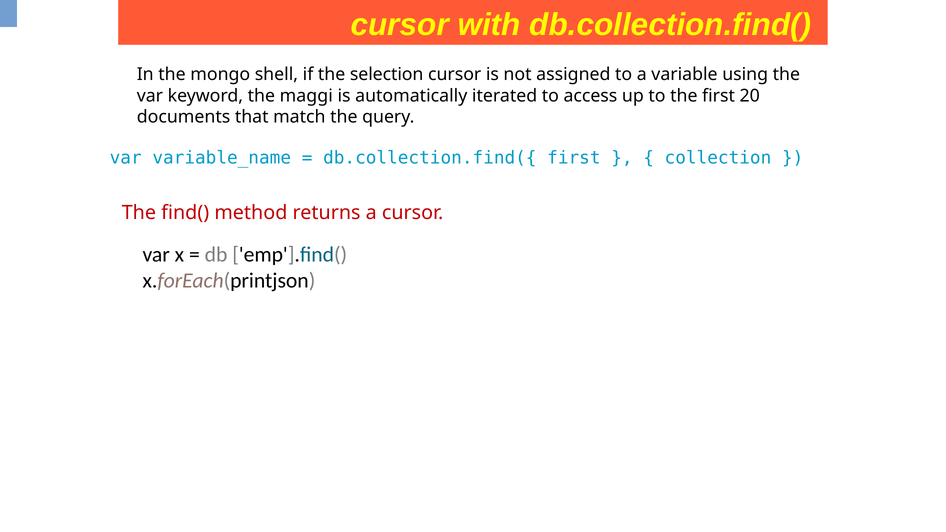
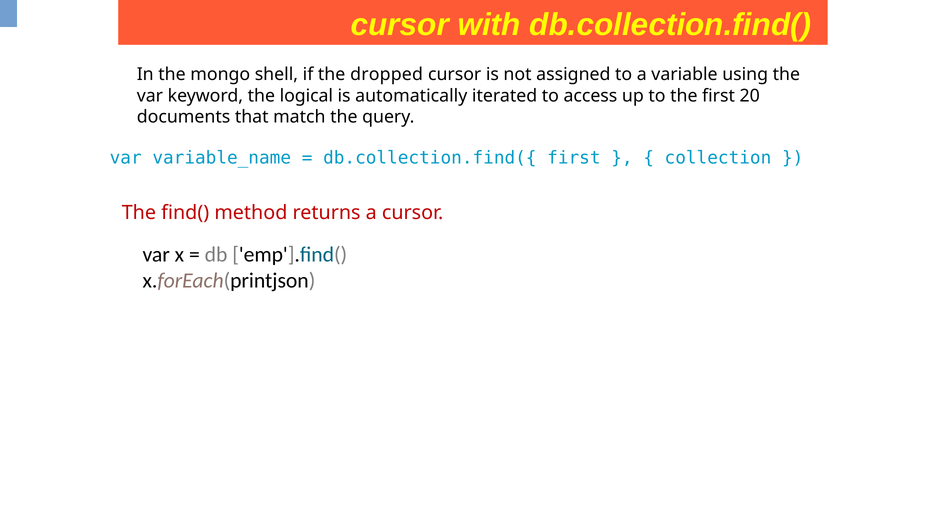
selection: selection -> dropped (387, 74)
maggi: maggi -> logical (306, 96)
